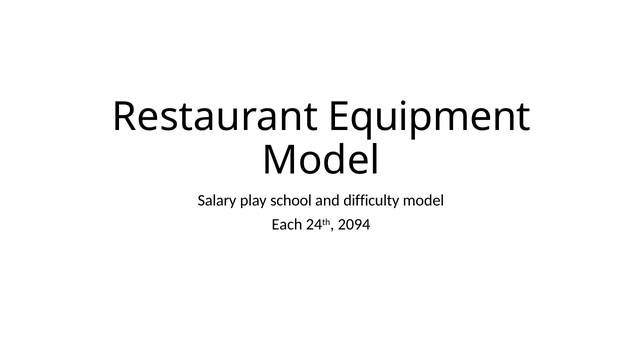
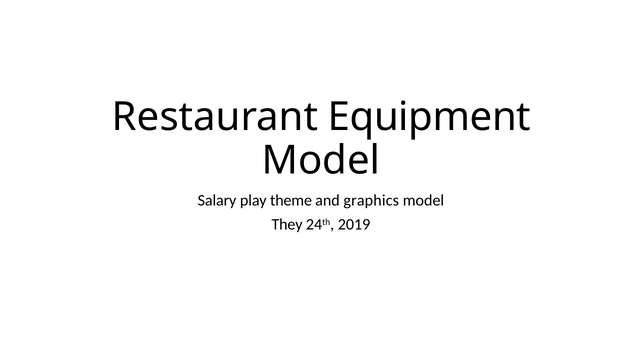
school: school -> theme (291, 201)
difficulty: difficulty -> graphics (371, 201)
Each: Each -> They (287, 225)
2094: 2094 -> 2019 (354, 225)
